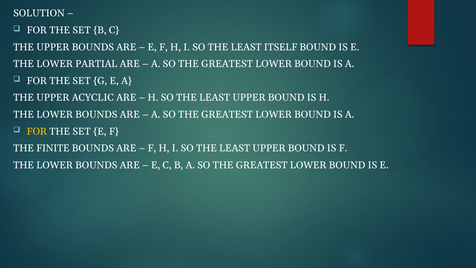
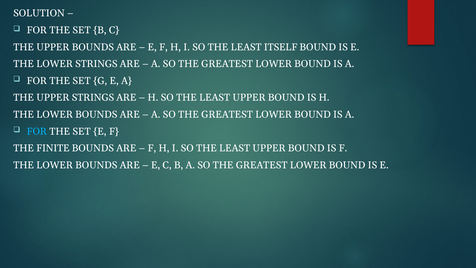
LOWER PARTIAL: PARTIAL -> STRINGS (96, 64)
UPPER ACYCLIC: ACYCLIC -> STRINGS (93, 98)
FOR colour: yellow -> light blue (37, 131)
